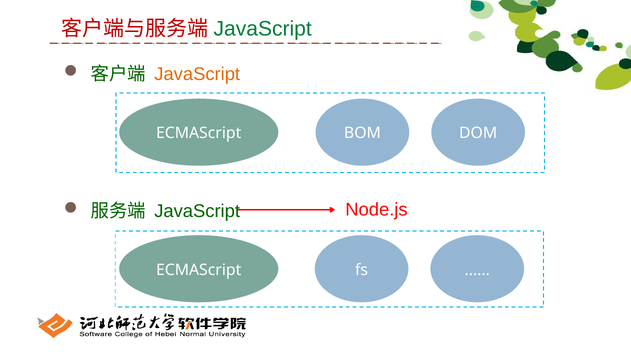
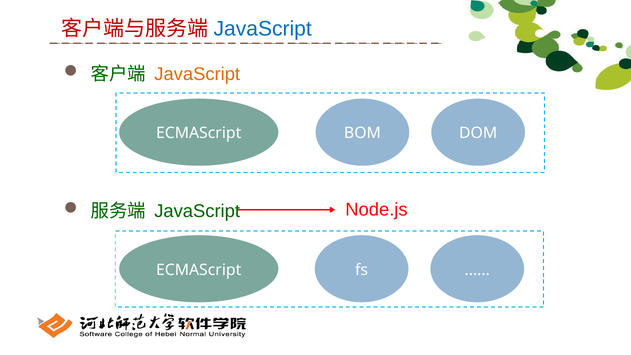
JavaScript colour: green -> blue (263, 29)
